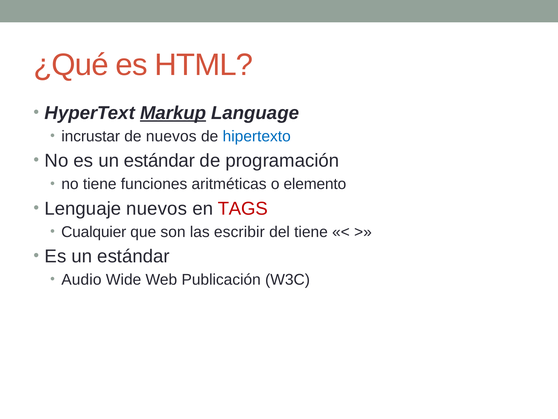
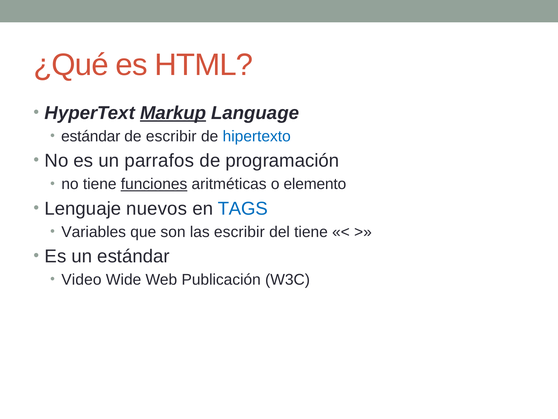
incrustar: incrustar -> estándar (91, 136)
de nuevos: nuevos -> escribir (171, 136)
No es un estándar: estándar -> parrafos (159, 161)
funciones underline: none -> present (154, 184)
TAGS colour: red -> blue (243, 208)
Cualquier: Cualquier -> Variables (94, 232)
Audio: Audio -> Video (81, 279)
